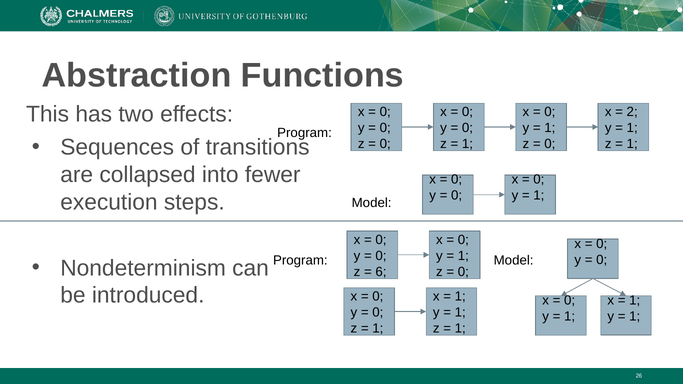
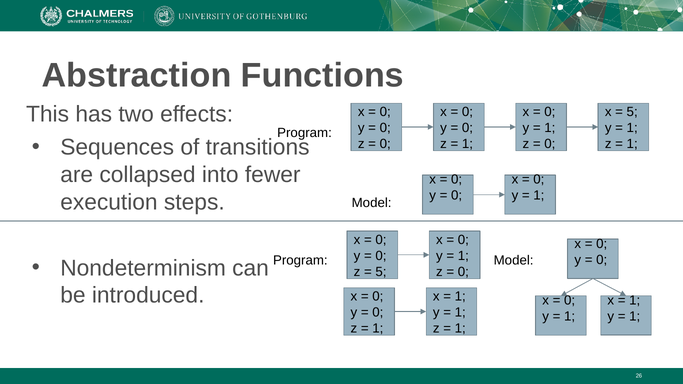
2: 2 -> 5 (632, 112)
6: 6 -> 5 (381, 272)
